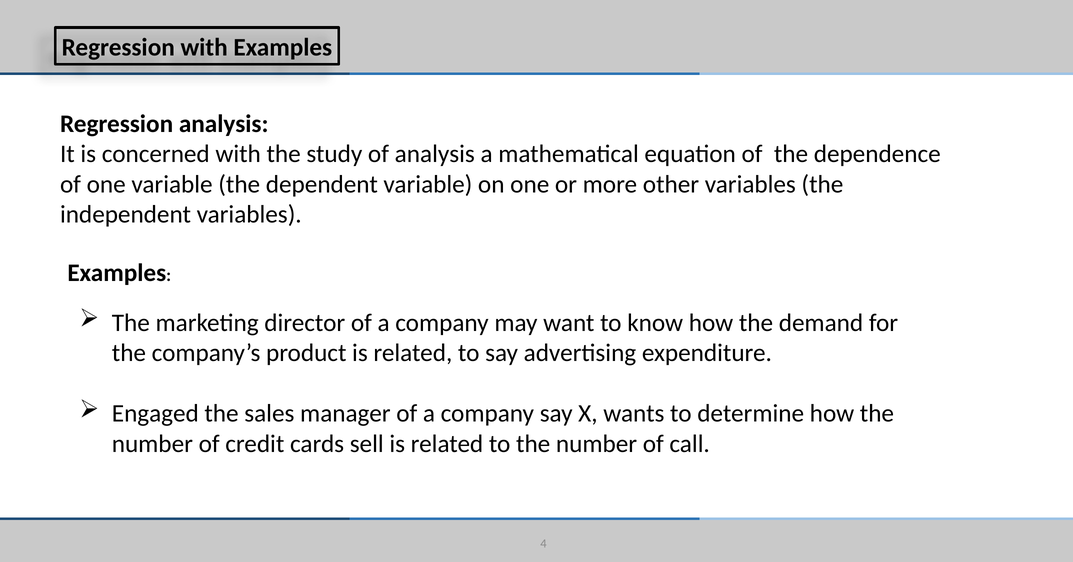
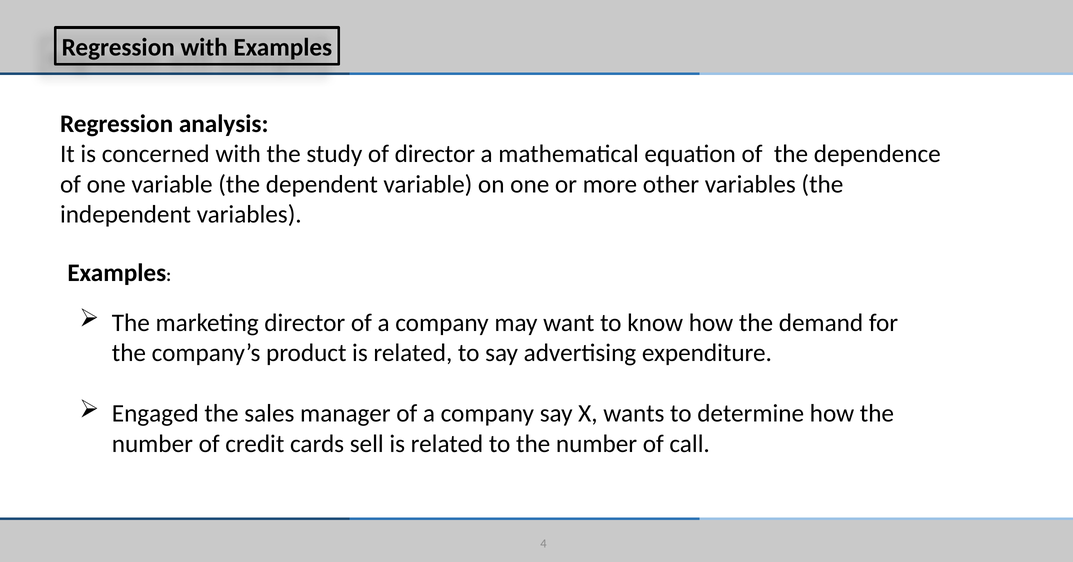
of analysis: analysis -> director (435, 154)
